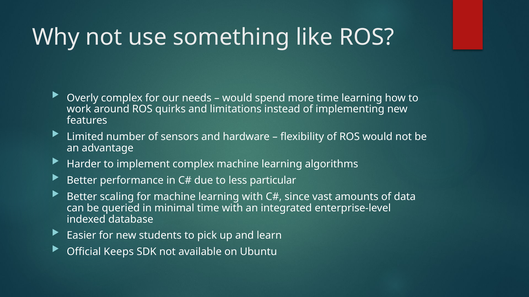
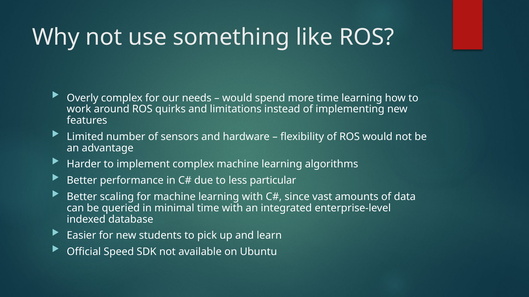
Keeps: Keeps -> Speed (119, 252)
